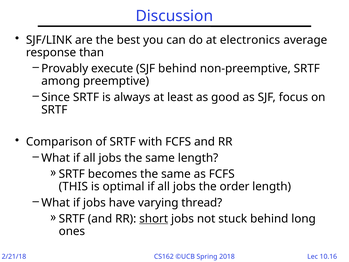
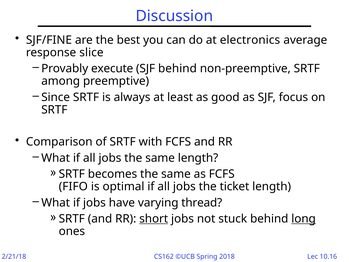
SJF/LINK: SJF/LINK -> SJF/FINE (49, 40)
than: than -> slice (91, 52)
THIS: THIS -> FIFO (73, 186)
order: order -> ticket (234, 186)
long underline: none -> present (304, 219)
